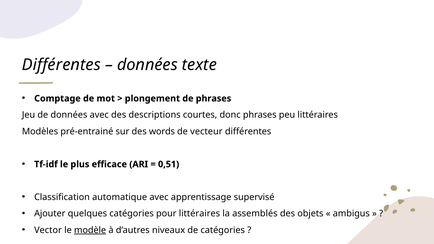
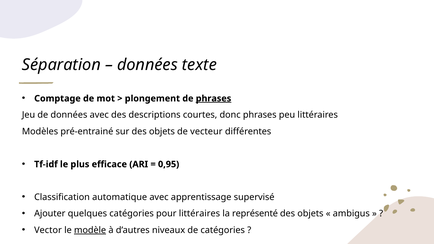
Différentes: Différentes -> Séparation (61, 65)
phrases underline: none -> present (214, 99)
sur des words: words -> objets (162, 131)
0,51: 0,51 -> 0,95 (169, 164)
assemblés: assemblés -> représenté (255, 214)
